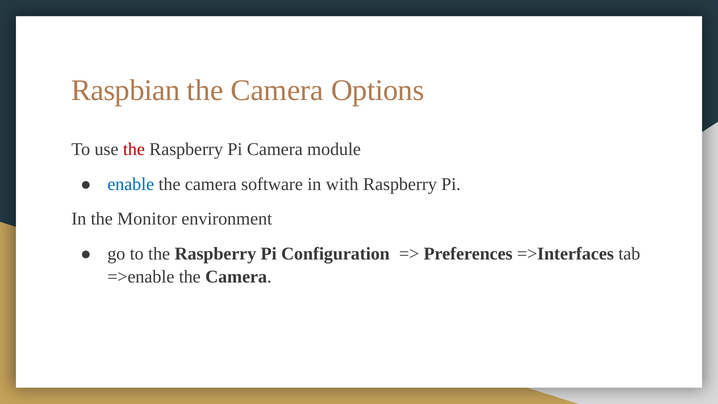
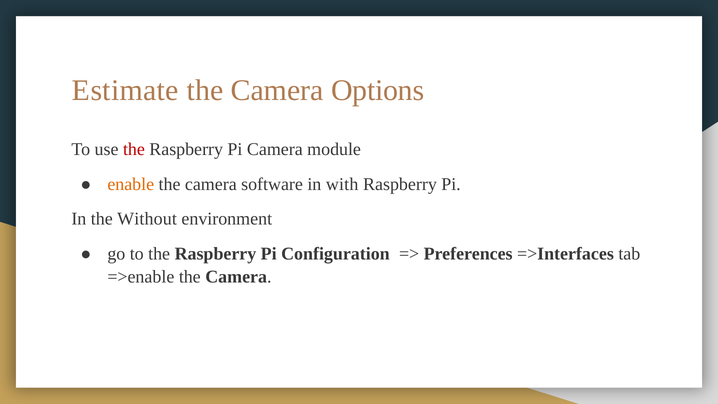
Raspbian: Raspbian -> Estimate (125, 90)
enable colour: blue -> orange (131, 184)
Monitor: Monitor -> Without (147, 219)
